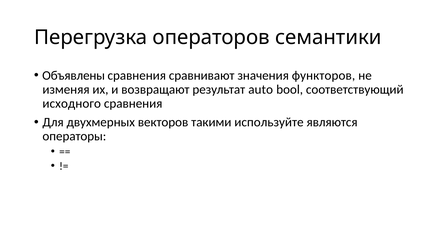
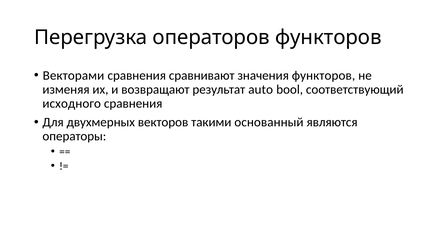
операторов семантики: семантики -> функторов (328, 38)
Объявлены: Объявлены -> Векторами (73, 76)
используйте: используйте -> основанный (269, 122)
